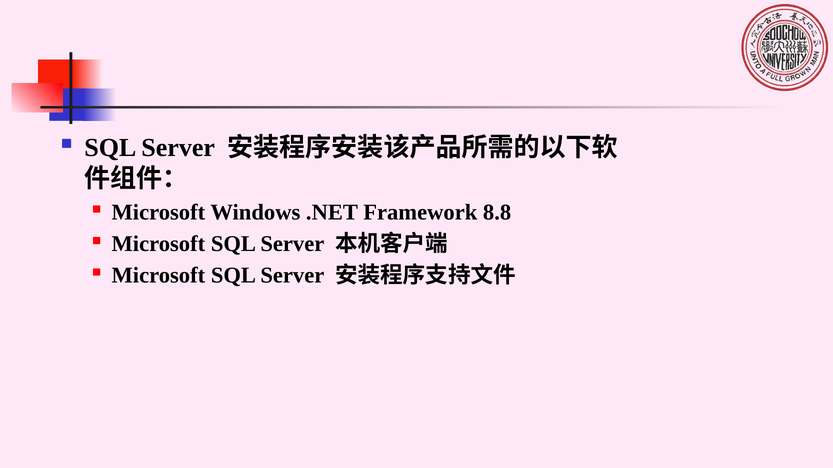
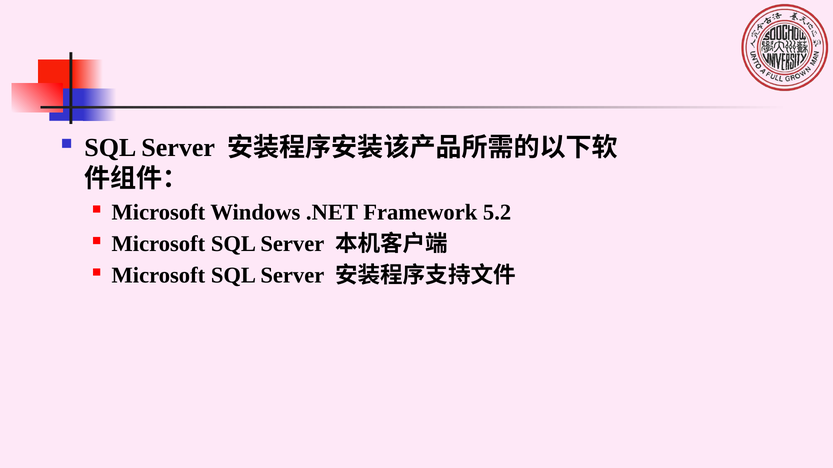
8.8: 8.8 -> 5.2 (497, 212)
